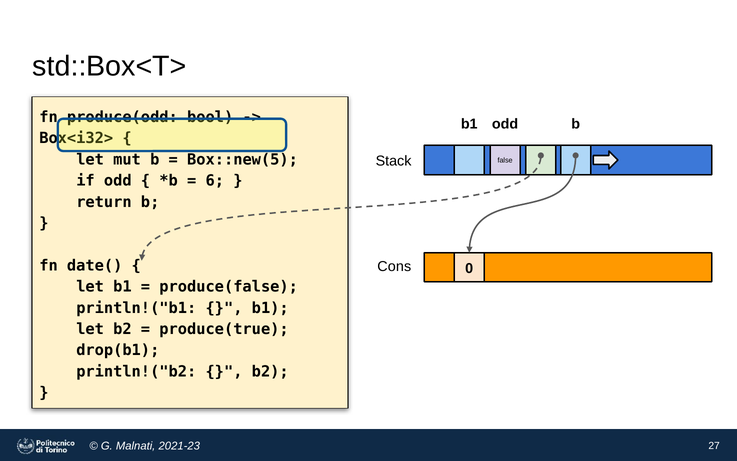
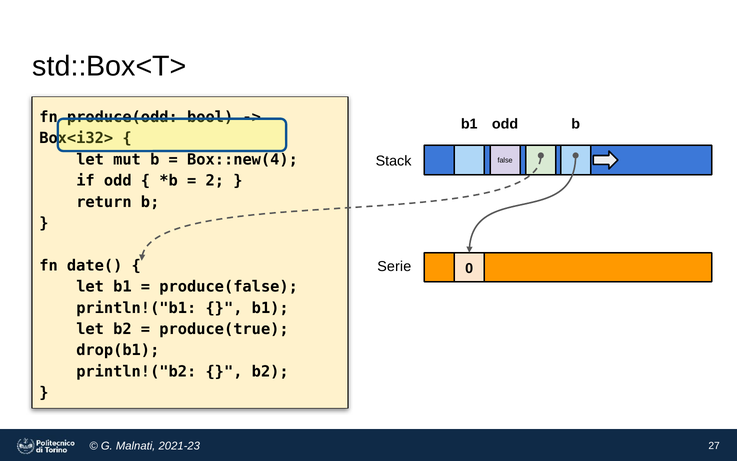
Box::new(5: Box::new(5 -> Box::new(4 (243, 159)
6: 6 -> 2 (215, 181)
Cons: Cons -> Serie (394, 266)
